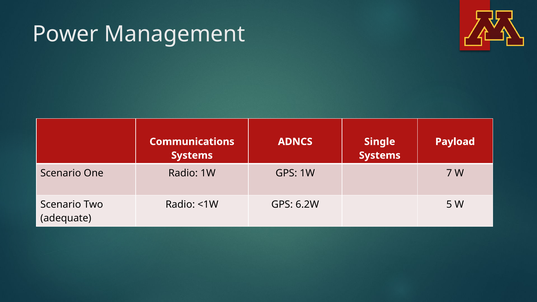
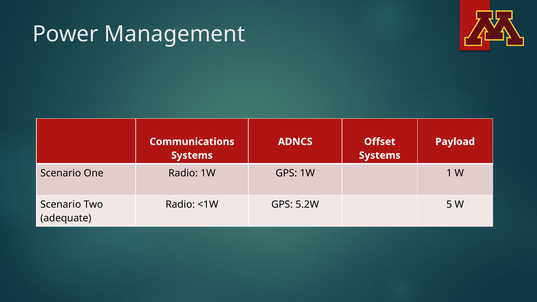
Single: Single -> Offset (380, 142)
7: 7 -> 1 (449, 173)
6.2W: 6.2W -> 5.2W (307, 205)
